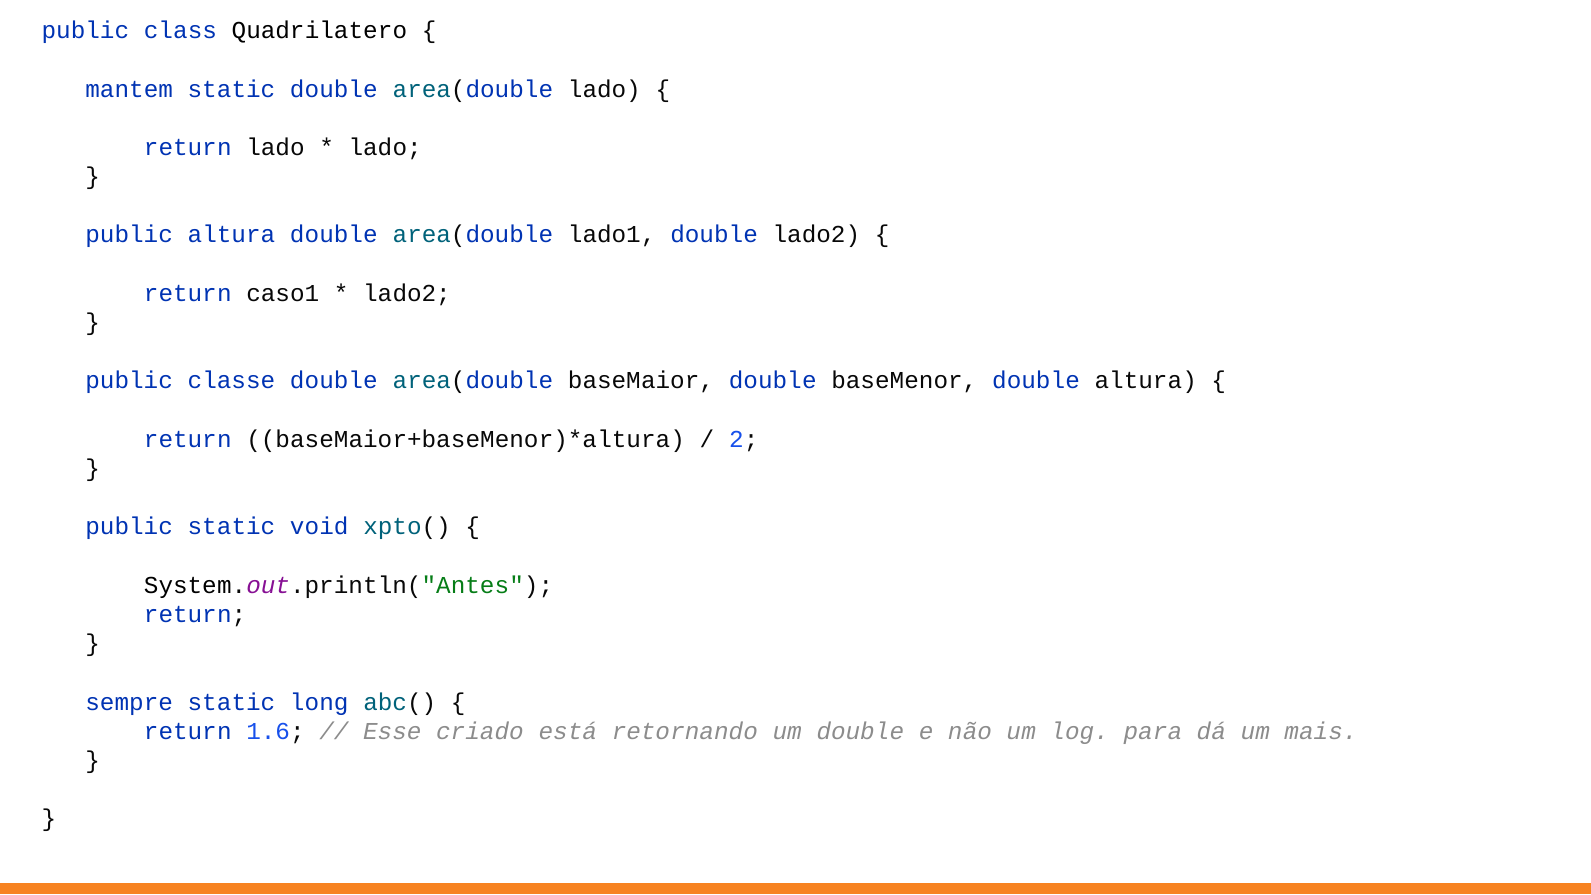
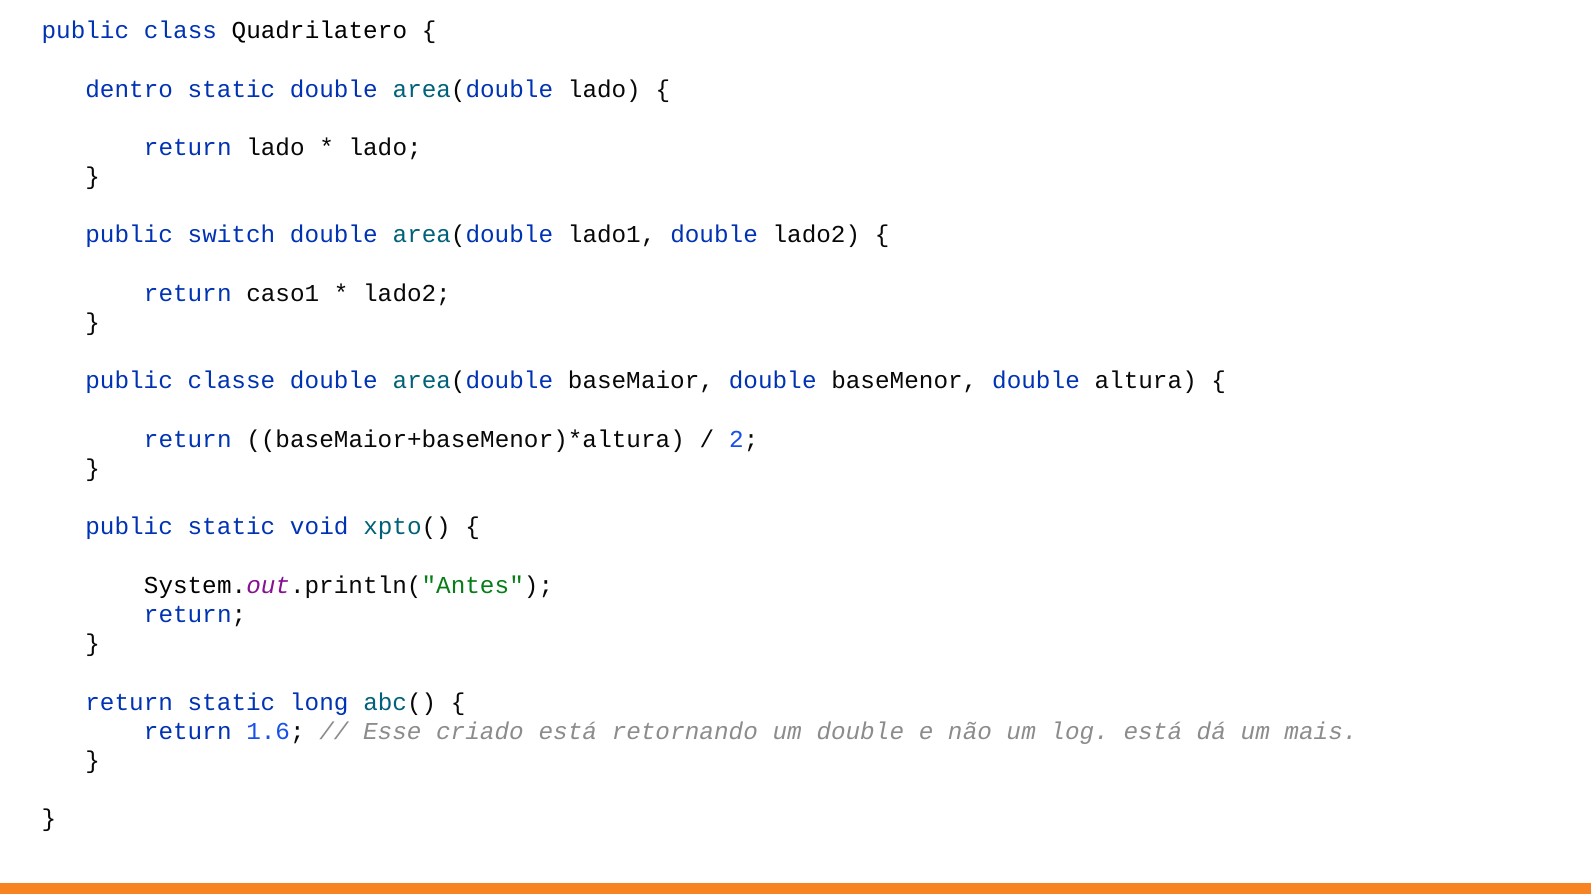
mantem: mantem -> dentro (129, 89)
public altura: altura -> switch (231, 235)
sempre: sempre -> return (129, 702)
log para: para -> está (1153, 731)
